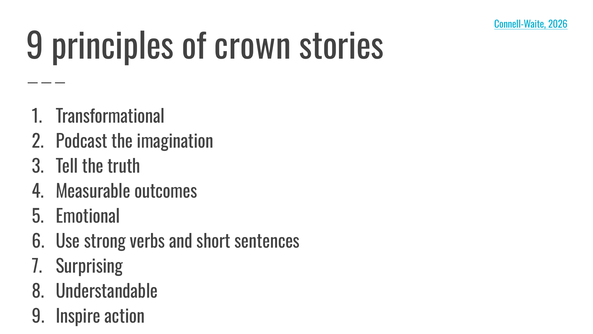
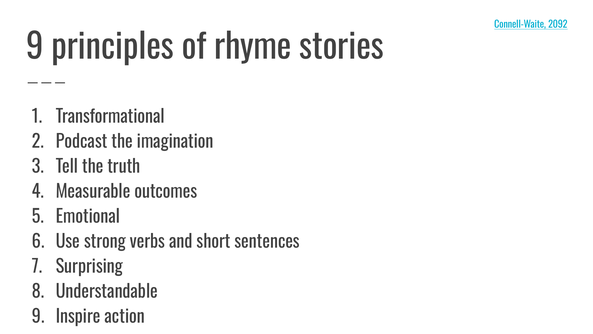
2026: 2026 -> 2092 (558, 25)
crown: crown -> rhyme (253, 47)
